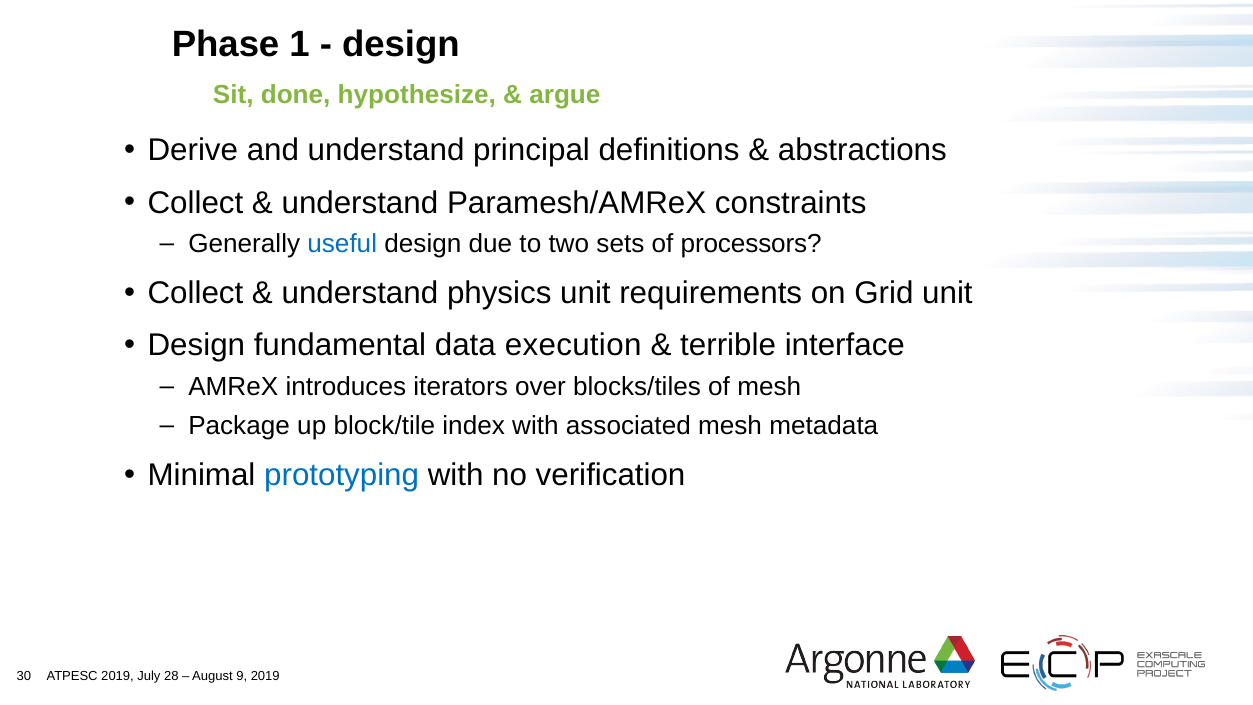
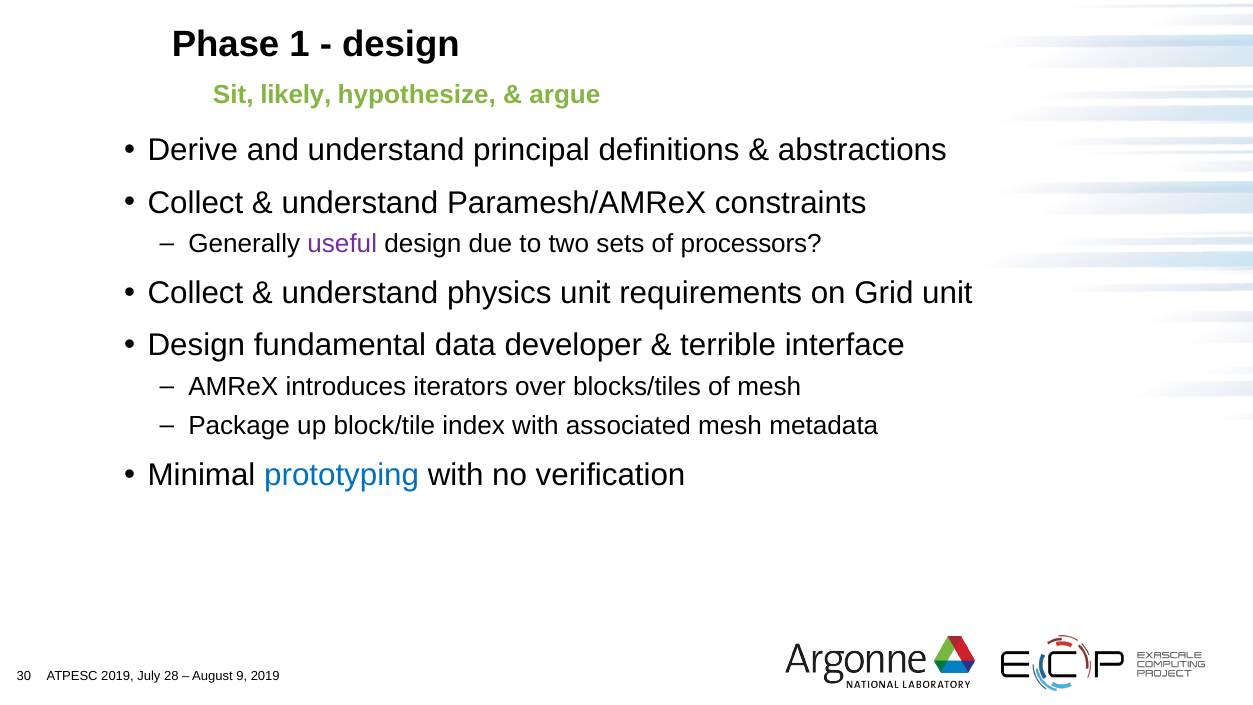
done: done -> likely (296, 95)
useful colour: blue -> purple (342, 244)
execution: execution -> developer (573, 346)
